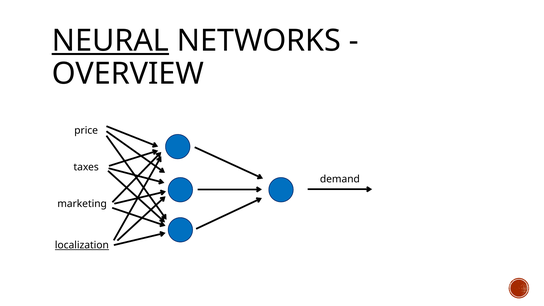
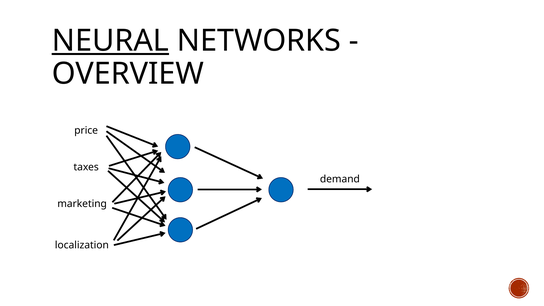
localization underline: present -> none (82, 245)
